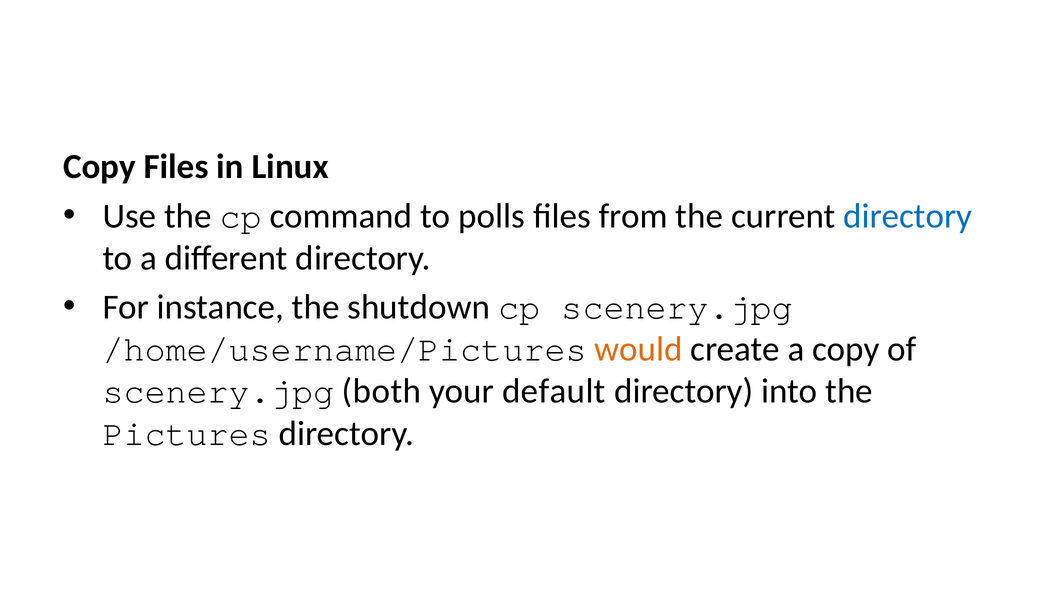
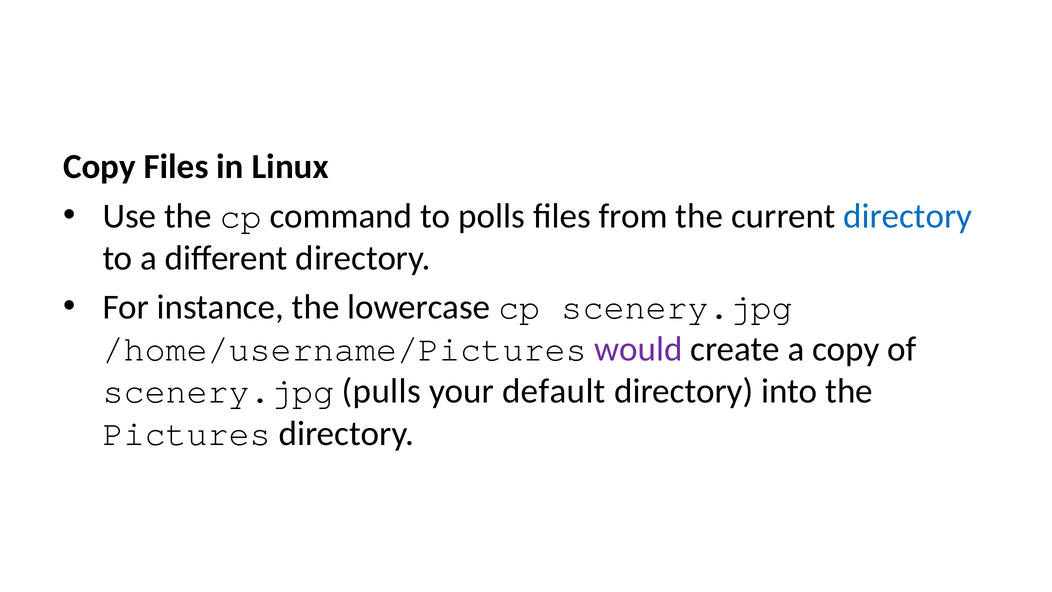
shutdown: shutdown -> lowercase (419, 307)
would colour: orange -> purple (638, 349)
both: both -> pulls (381, 391)
